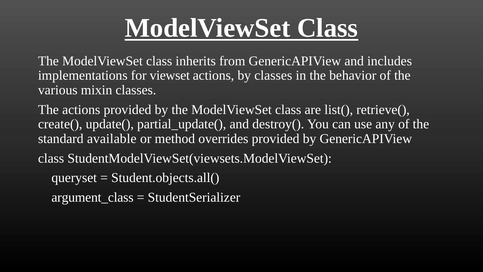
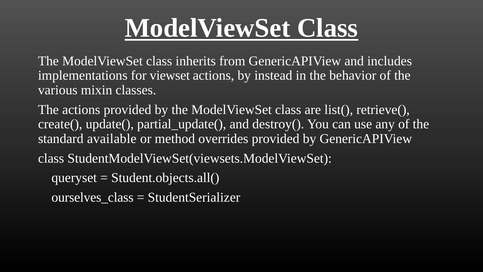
by classes: classes -> instead (273, 75)
argument_class: argument_class -> ourselves_class (93, 197)
